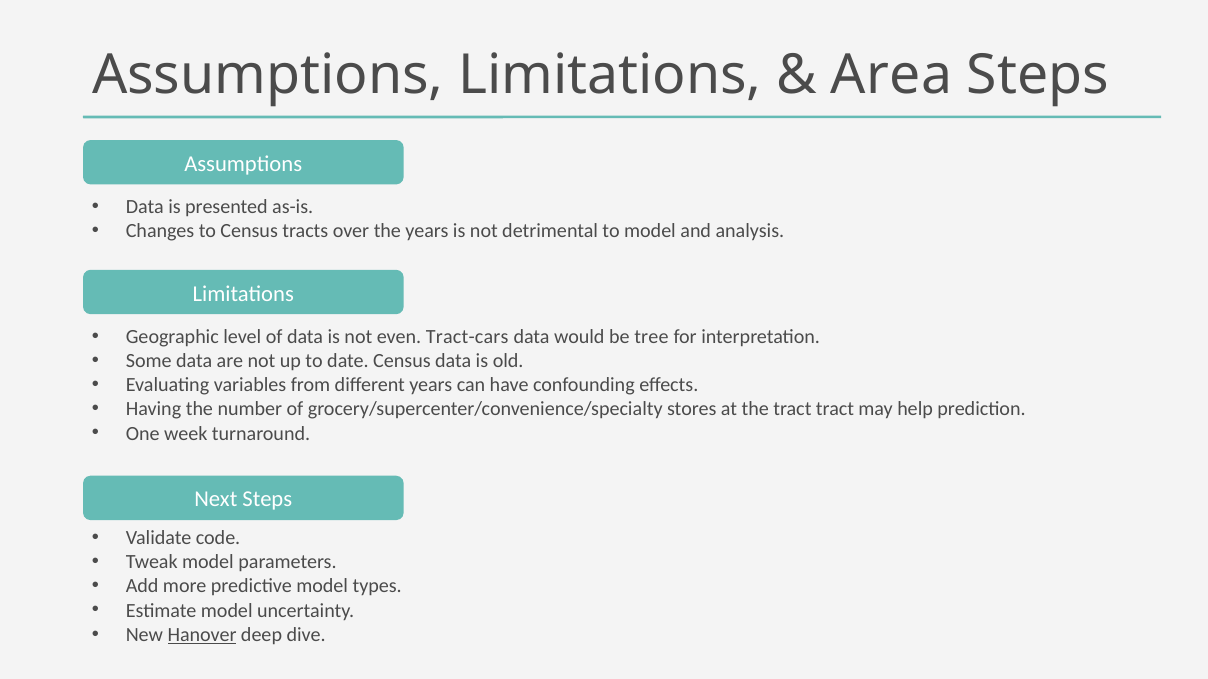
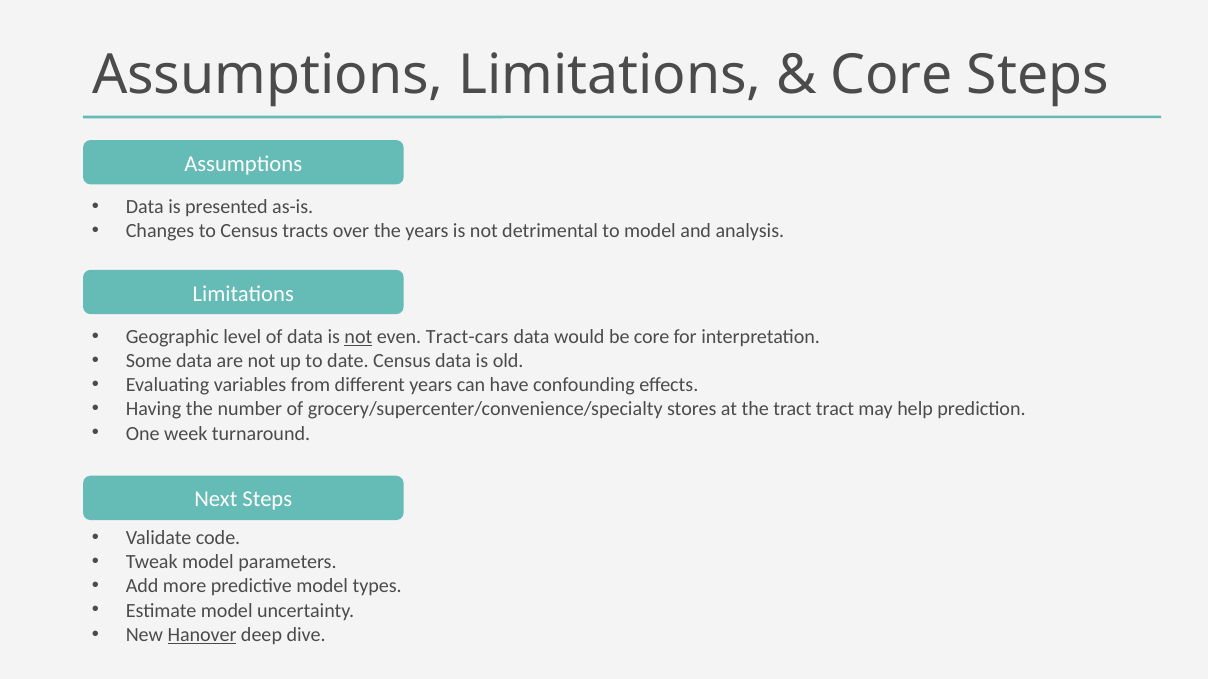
Area: Area -> Core (892, 76)
not underline: none -> present (358, 337)
be tree: tree -> core (652, 337)
